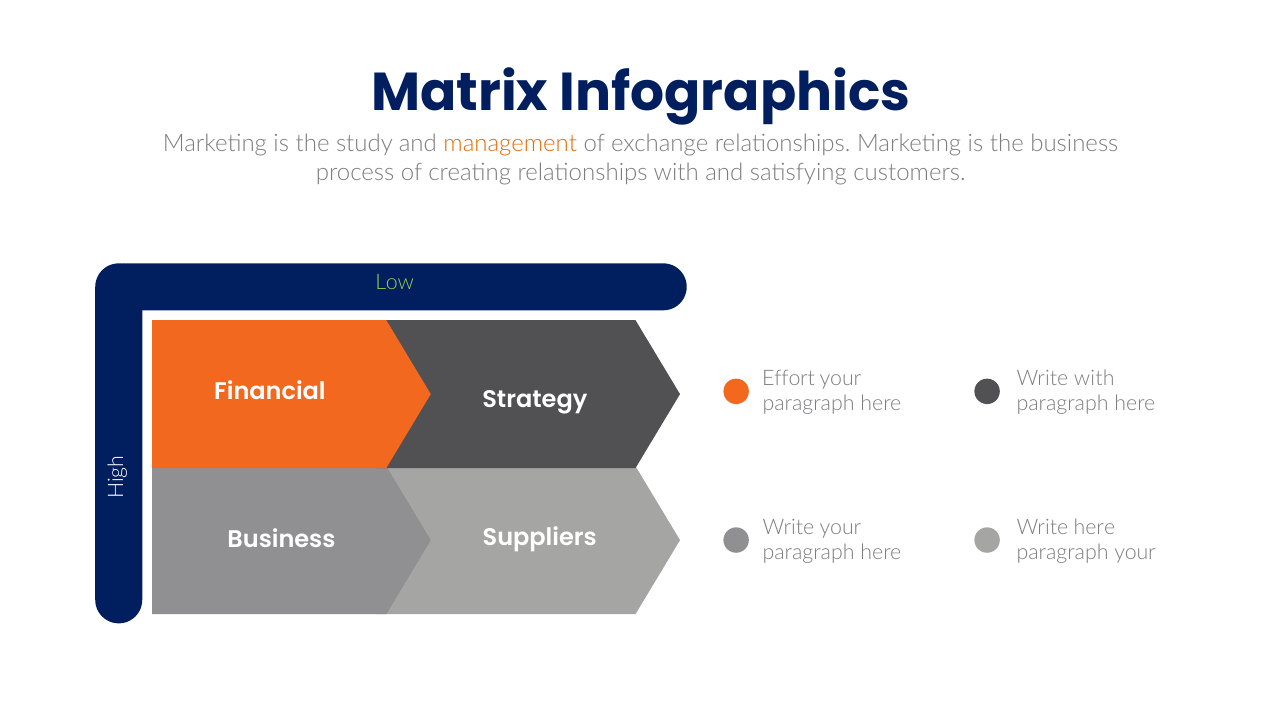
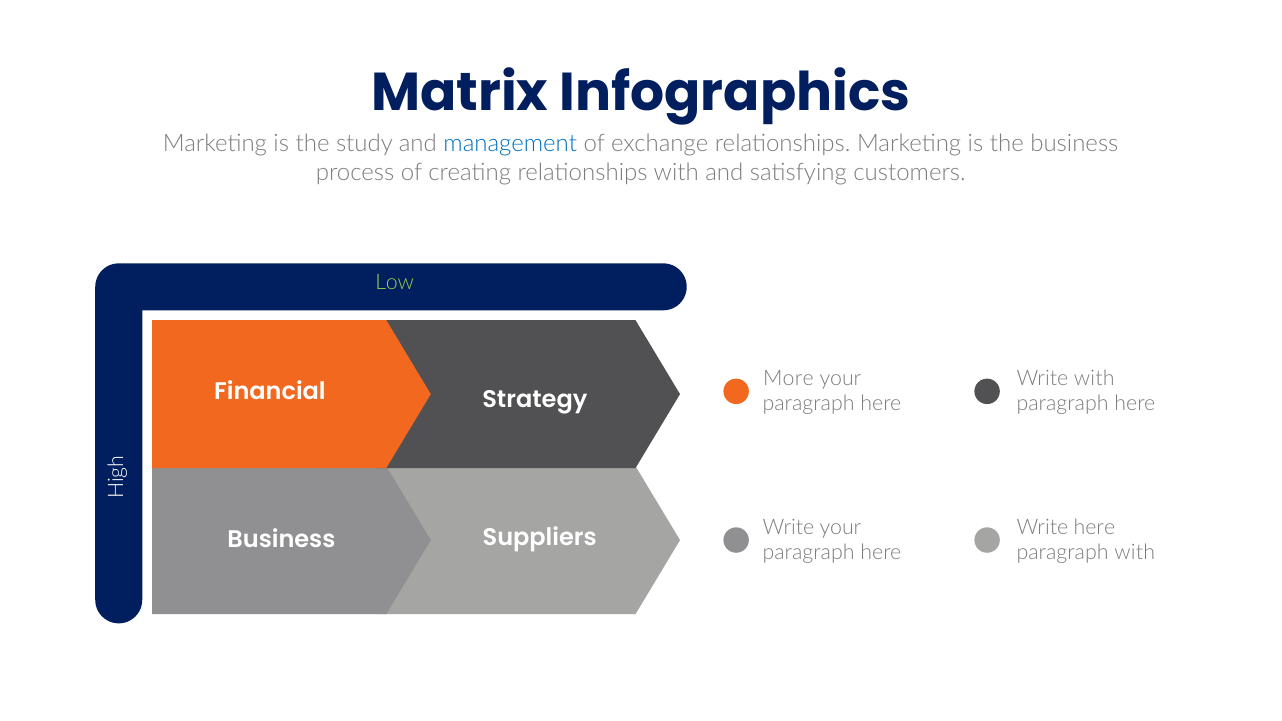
management colour: orange -> blue (510, 144)
Effort: Effort -> More (788, 378)
paragraph your: your -> with (1135, 553)
